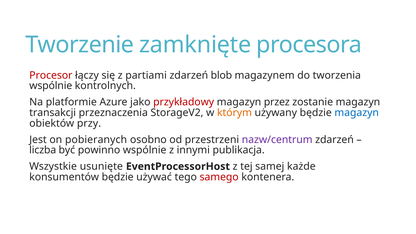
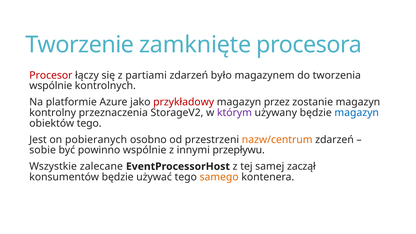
blob: blob -> było (221, 75)
transakcji: transakcji -> kontrolny (53, 113)
którym colour: orange -> purple (234, 113)
obiektów przy: przy -> tego (89, 123)
nazw/centrum colour: purple -> orange (277, 140)
liczba: liczba -> sobie (43, 150)
publikacja: publikacja -> przepływu (239, 150)
usunięte: usunięte -> zalecane (101, 166)
każde: każde -> zaczął (301, 166)
samego colour: red -> orange (219, 177)
